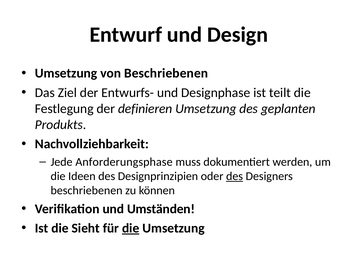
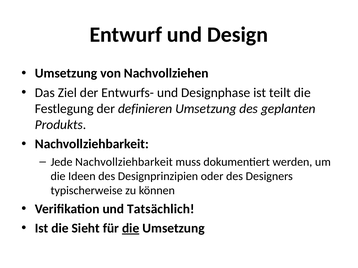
von Beschriebenen: Beschriebenen -> Nachvollziehen (166, 73)
Jede Anforderungsphase: Anforderungsphase -> Nachvollziehbarkeit (124, 162)
des underline: present -> none (235, 177)
beschriebenen: beschriebenen -> typischerweise (87, 191)
Umständen: Umständen -> Tatsächlich (161, 209)
